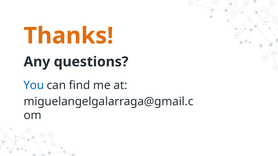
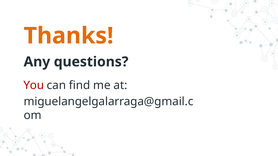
You colour: blue -> red (34, 85)
